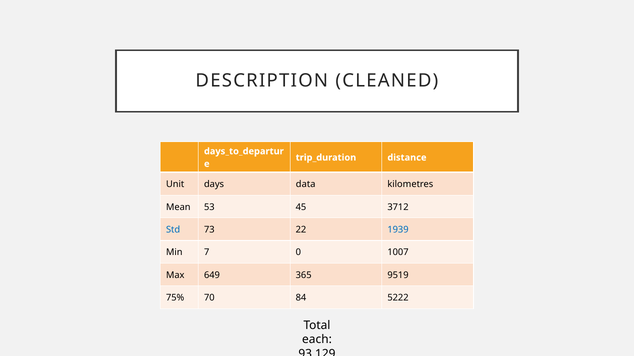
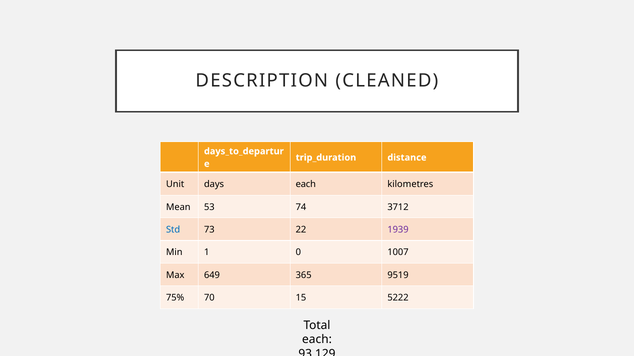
days data: data -> each (306, 185)
45: 45 -> 74 (301, 207)
1939 colour: blue -> purple (398, 230)
7: 7 -> 1 (207, 253)
84: 84 -> 15 (301, 298)
